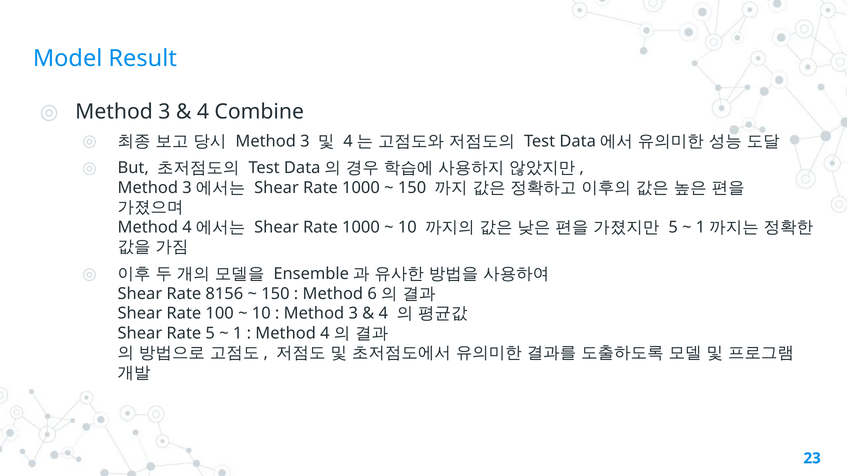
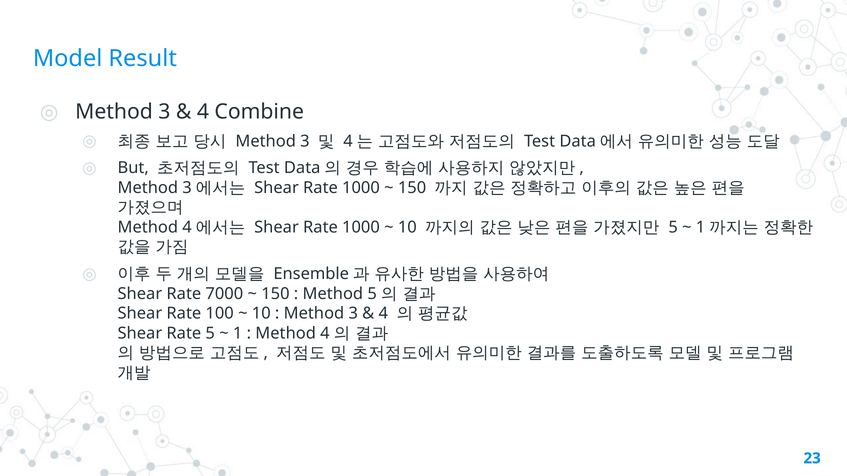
8156: 8156 -> 7000 (224, 294)
Method 6: 6 -> 5 (372, 294)
